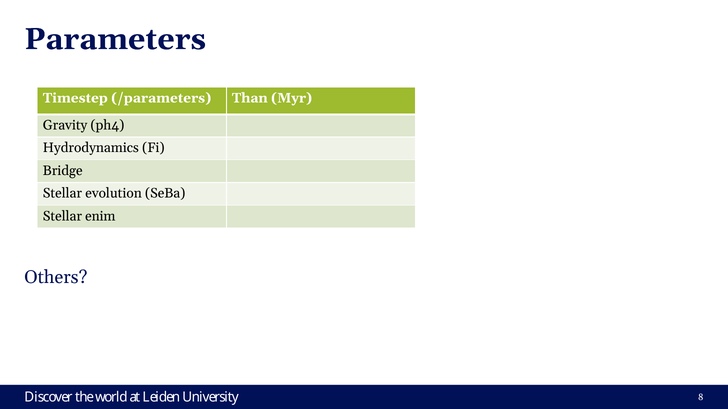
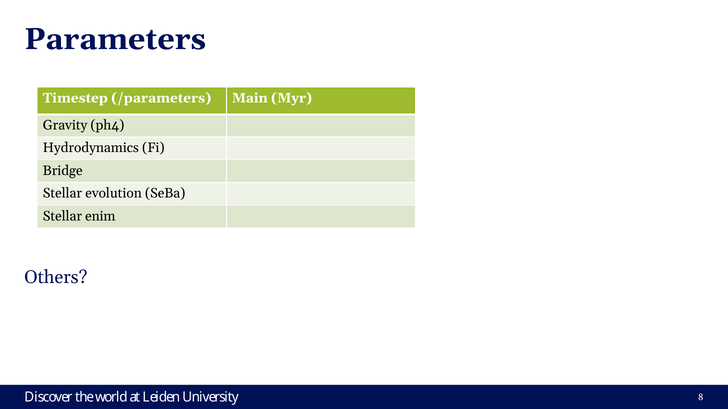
Than: Than -> Main (250, 98)
